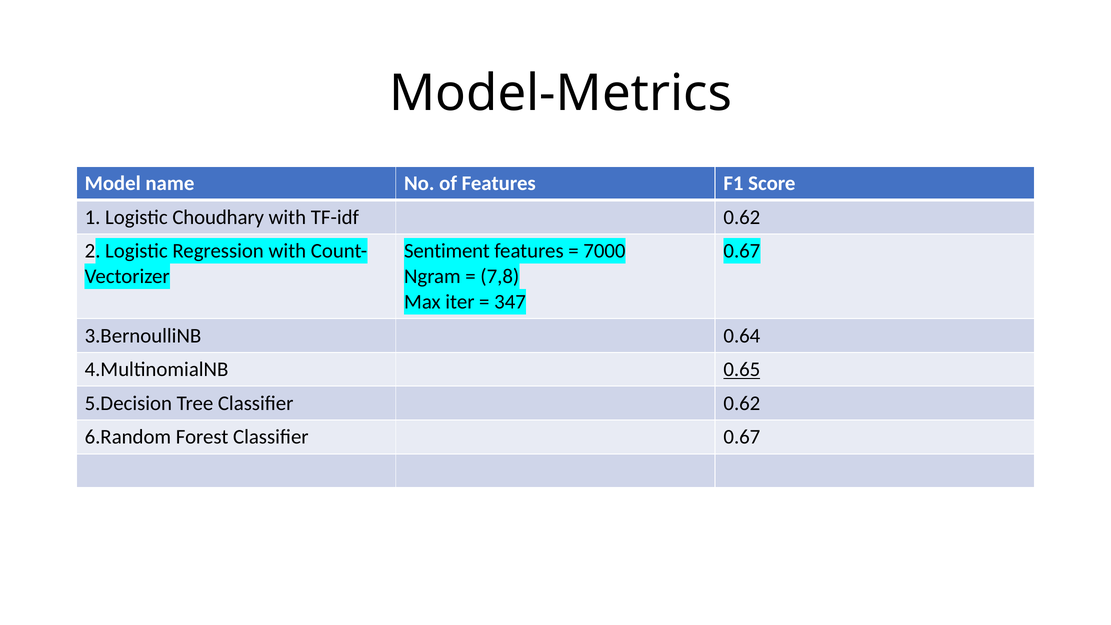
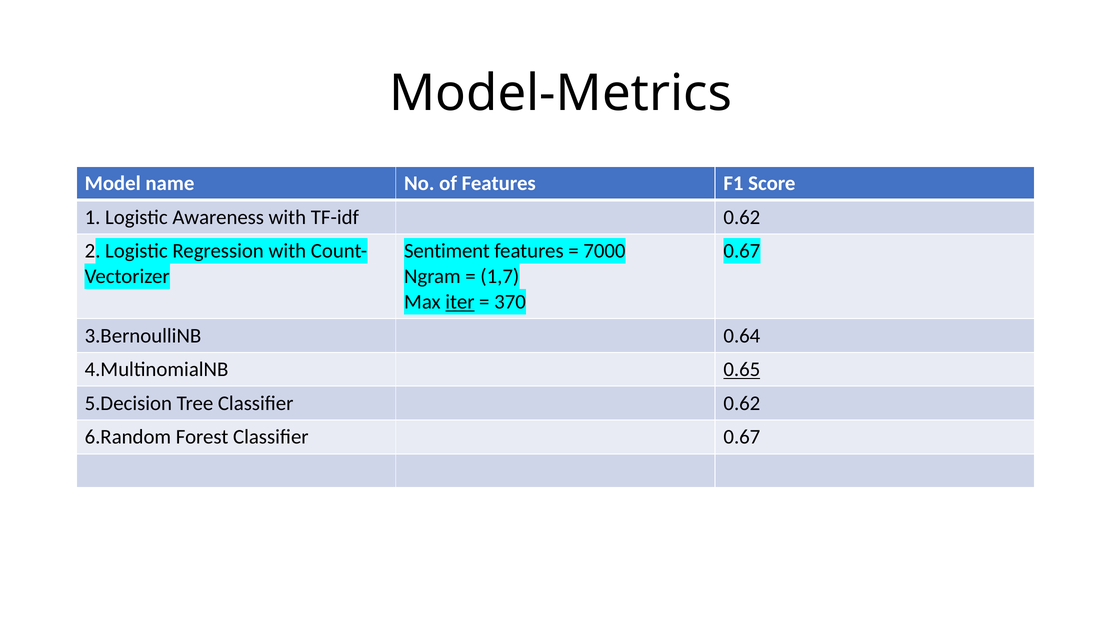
Choudhary: Choudhary -> Awareness (218, 217)
7,8: 7,8 -> 1,7 (500, 276)
iter underline: none -> present (460, 302)
347: 347 -> 370 (510, 302)
